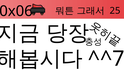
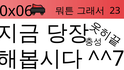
25: 25 -> 23 (115, 11)
